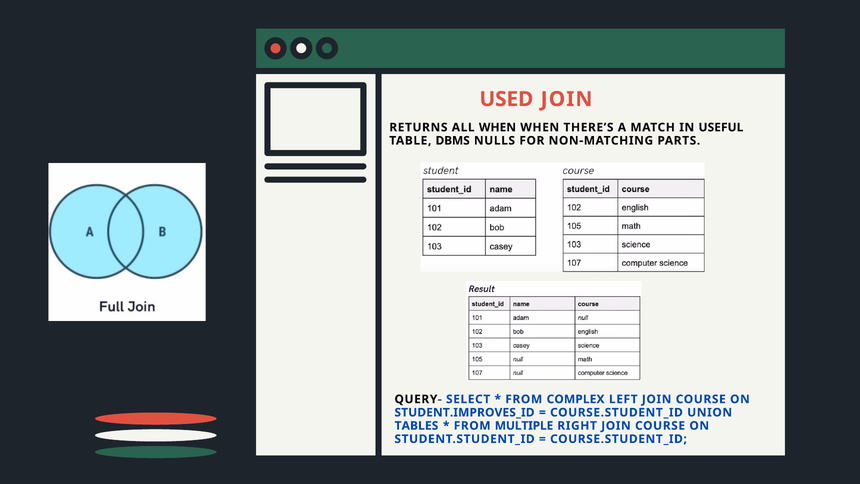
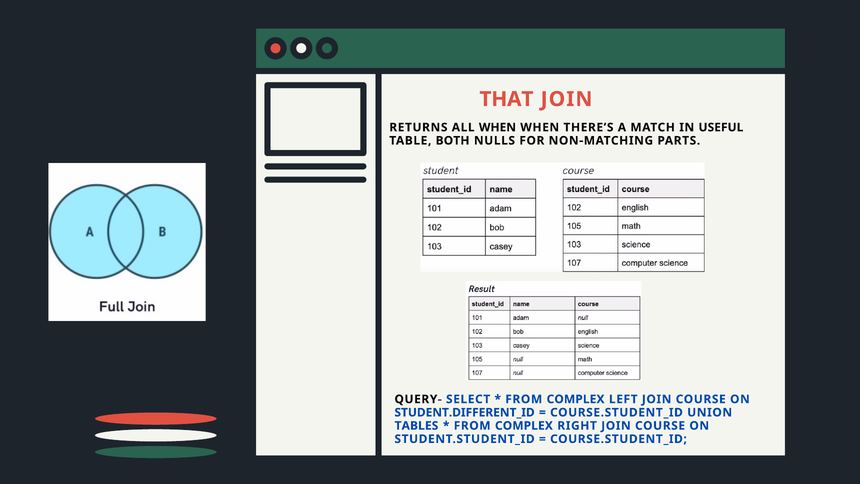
USED: USED -> THAT (506, 99)
DBMS: DBMS -> BOTH (453, 141)
STUDENT.IMPROVES_ID: STUDENT.IMPROVES_ID -> STUDENT.DIFFERENT_ID (465, 412)
MULTIPLE: MULTIPLE -> COMPLEX (524, 426)
